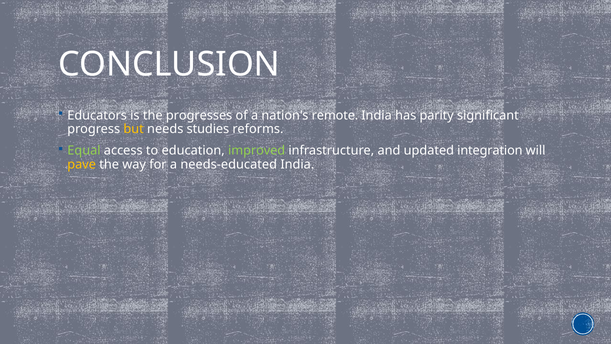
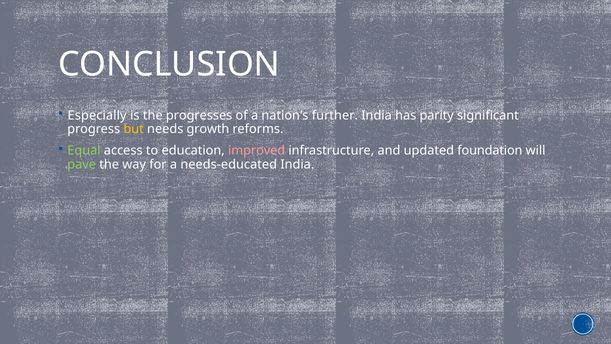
Educators: Educators -> Especially (97, 115)
remote: remote -> further (335, 115)
studies: studies -> growth (208, 129)
improved colour: light green -> pink (257, 151)
integration: integration -> foundation (490, 151)
pave colour: yellow -> light green (82, 164)
